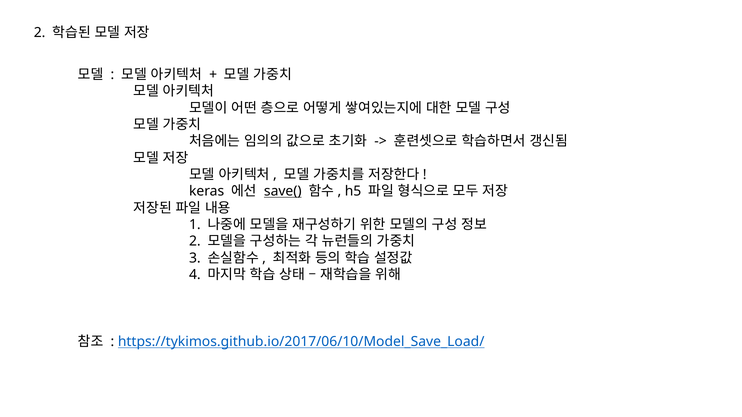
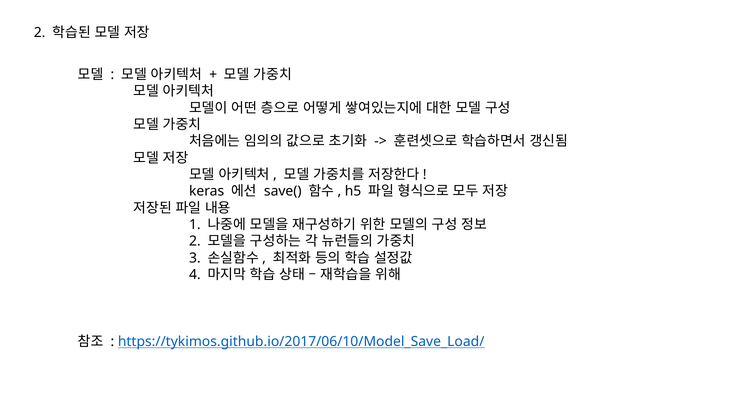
save( underline: present -> none (283, 191)
